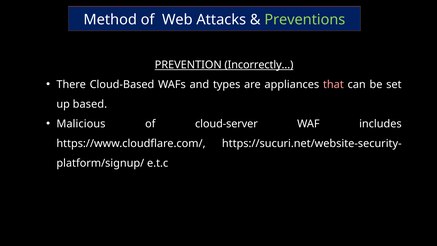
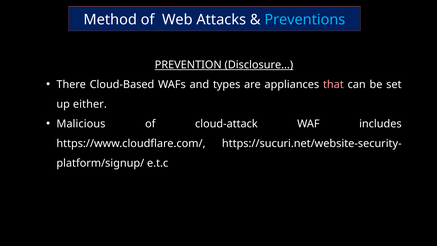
Preventions colour: light green -> light blue (305, 20)
Incorrectly…: Incorrectly… -> Disclosure… (259, 65)
based: based -> either (90, 104)
cloud-server: cloud-server -> cloud-attack (226, 124)
